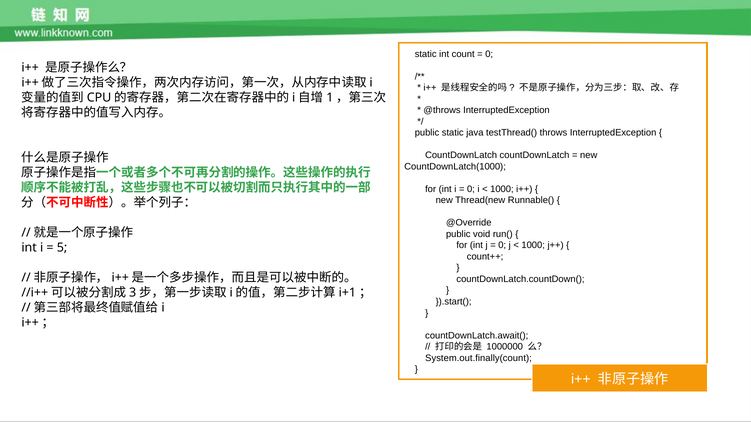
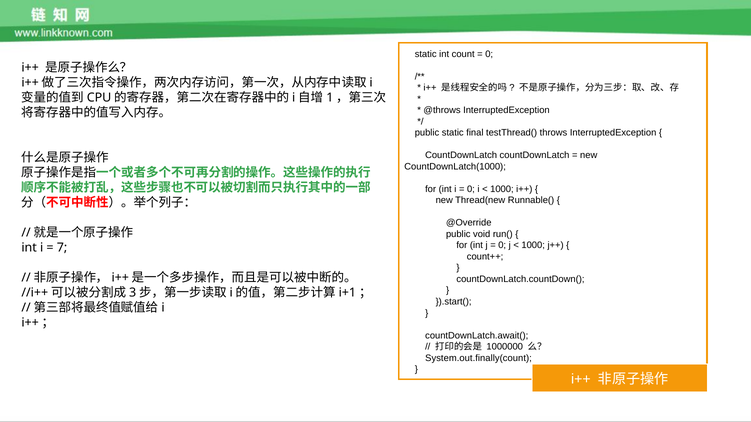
java: java -> final (475, 133)
5: 5 -> 7 (62, 248)
